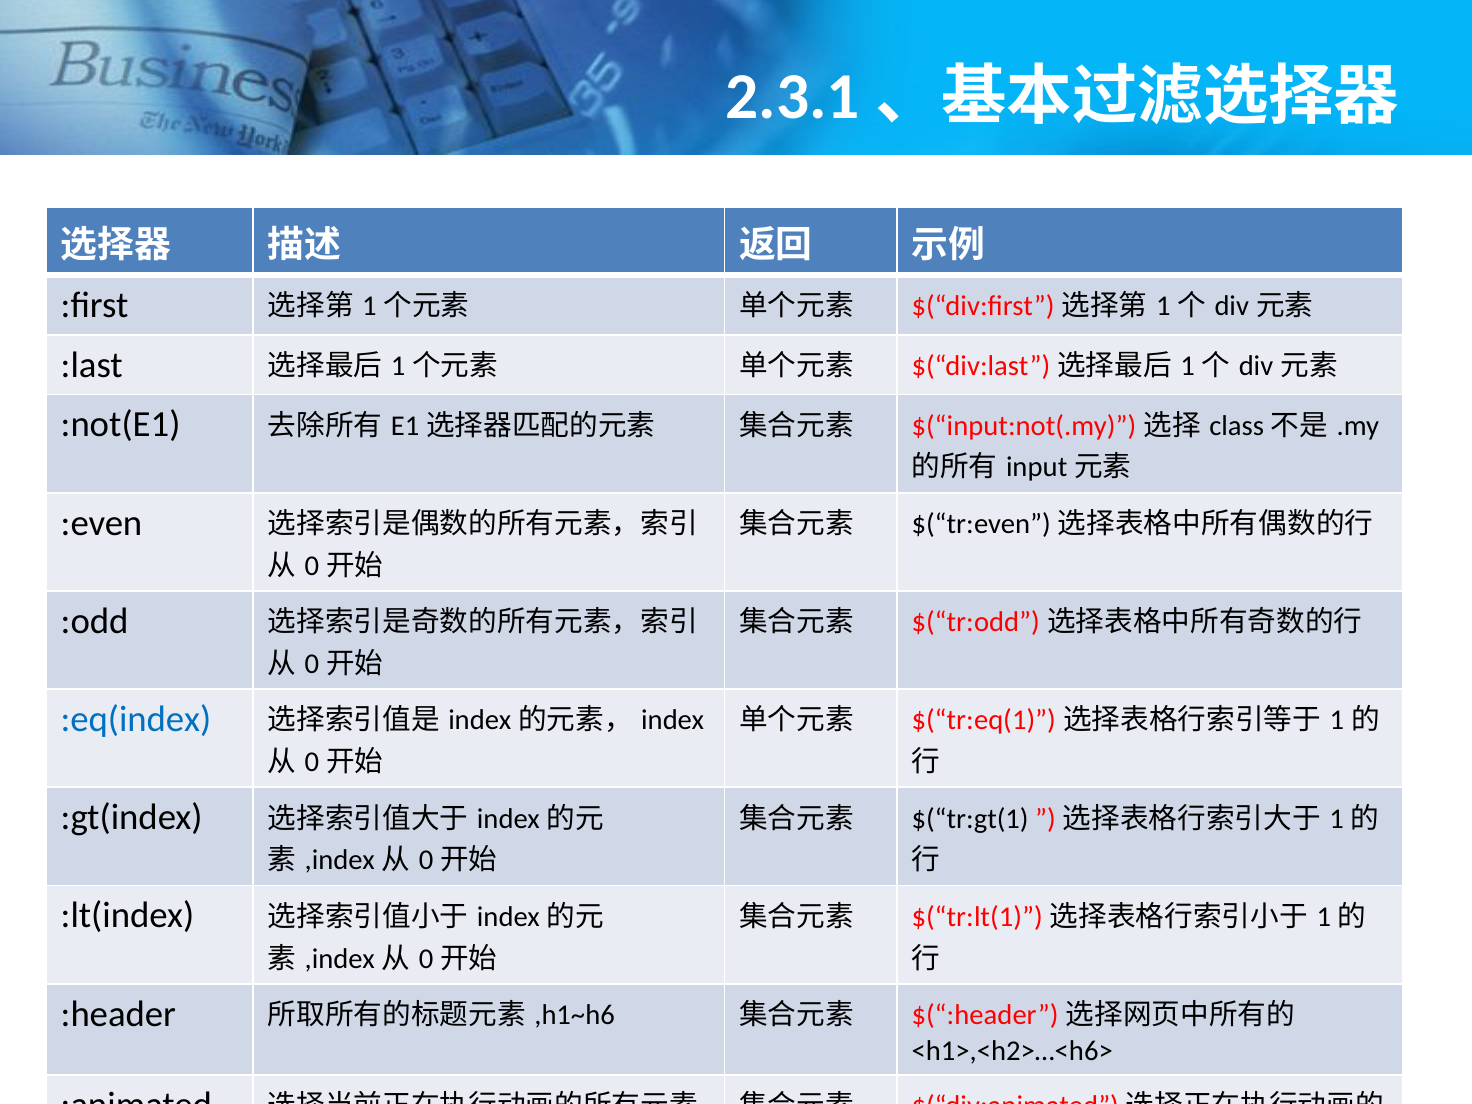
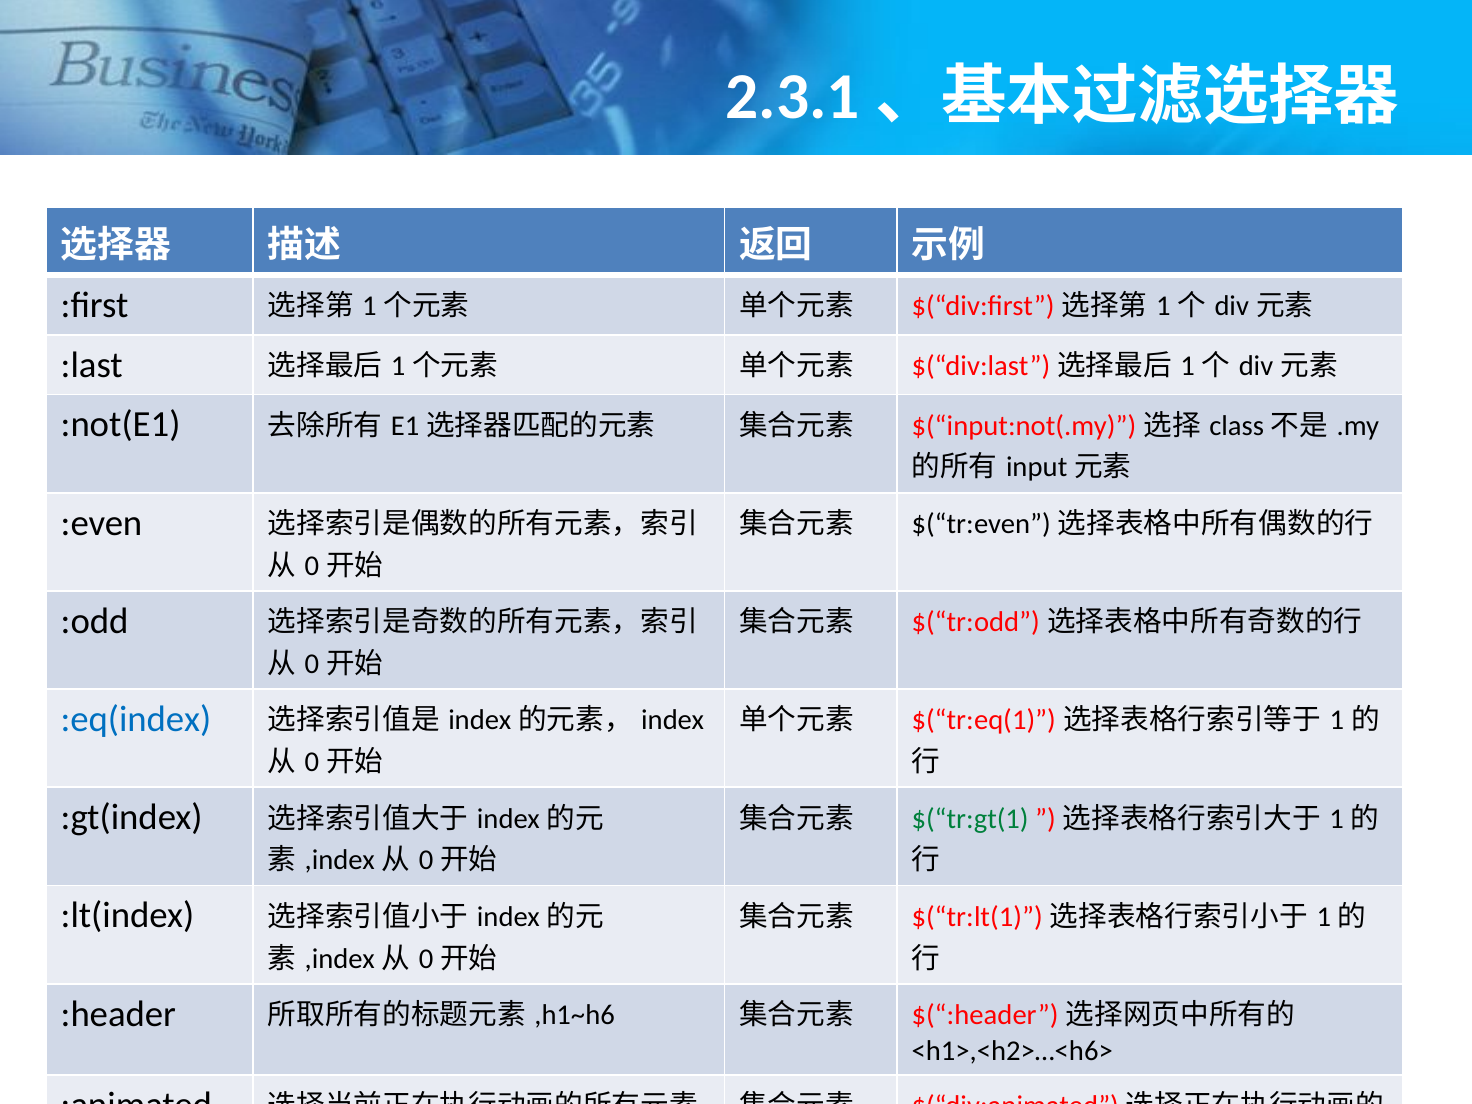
$(“tr:gt(1 colour: black -> green (970, 819)
